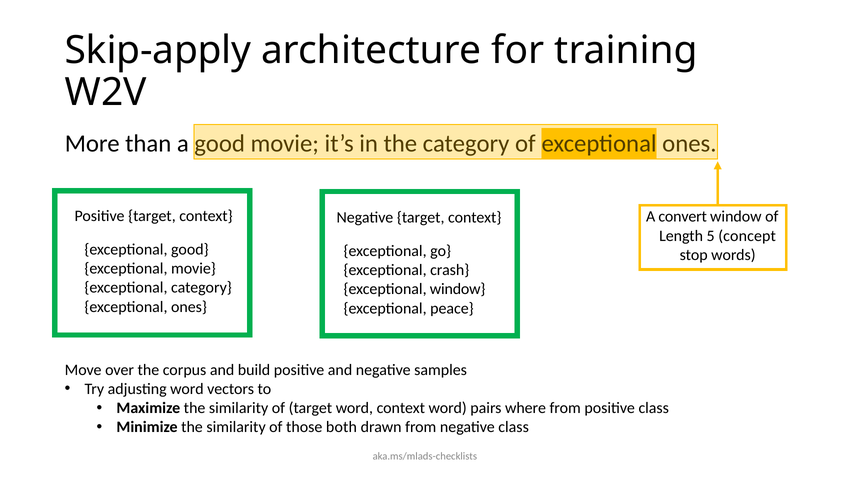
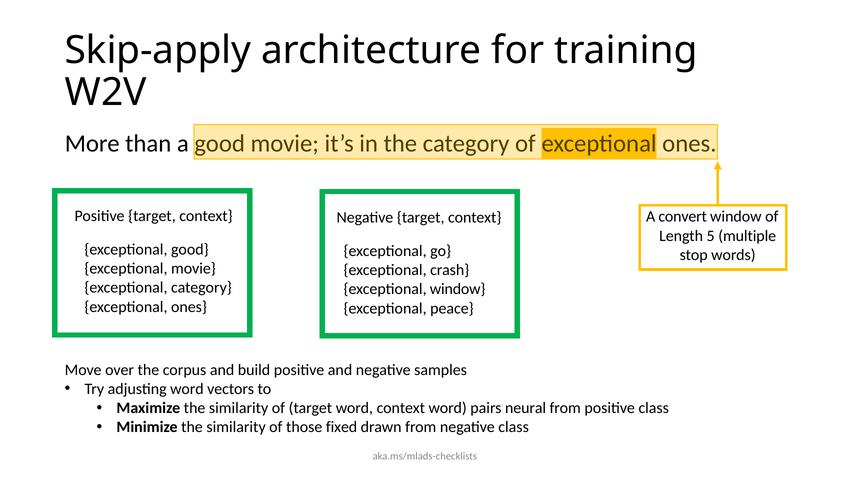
concept: concept -> multiple (747, 236)
where: where -> neural (526, 408)
both: both -> fixed (342, 427)
